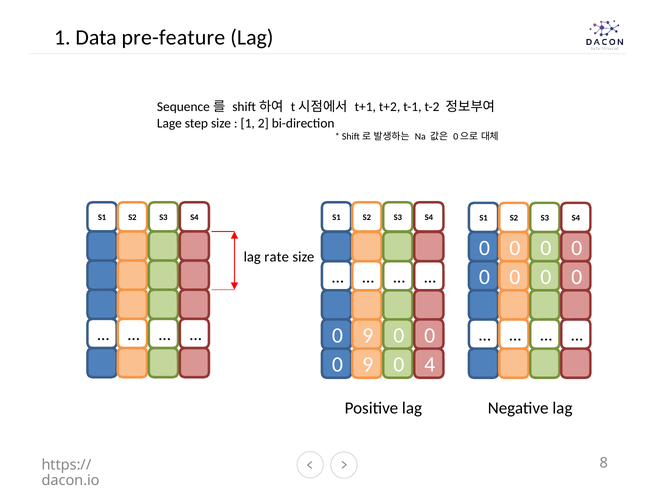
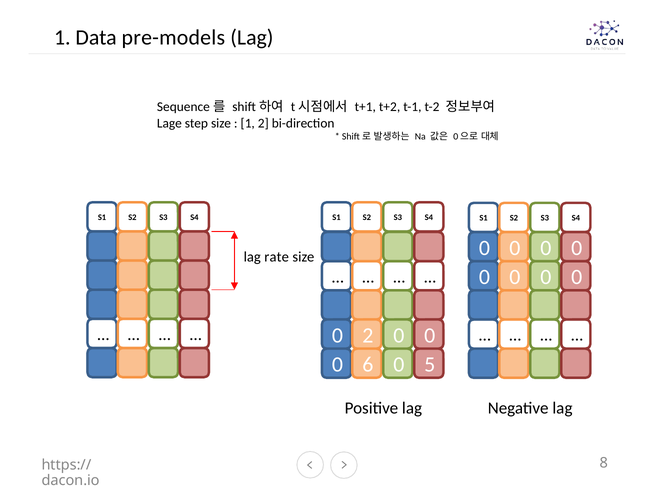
pre-feature: pre-feature -> pre-models (173, 38)
9: 9 -> 2 (368, 336)
9: 9 -> 6 (368, 365)
4: 4 -> 5 (430, 365)
